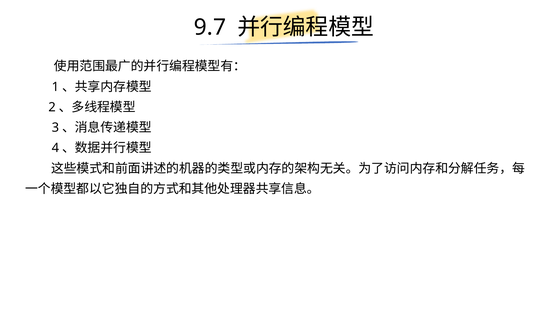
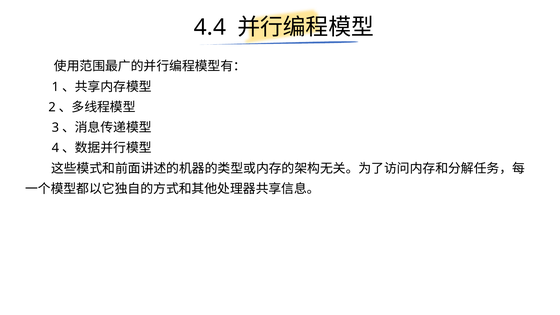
9.7: 9.7 -> 4.4 (210, 27)
